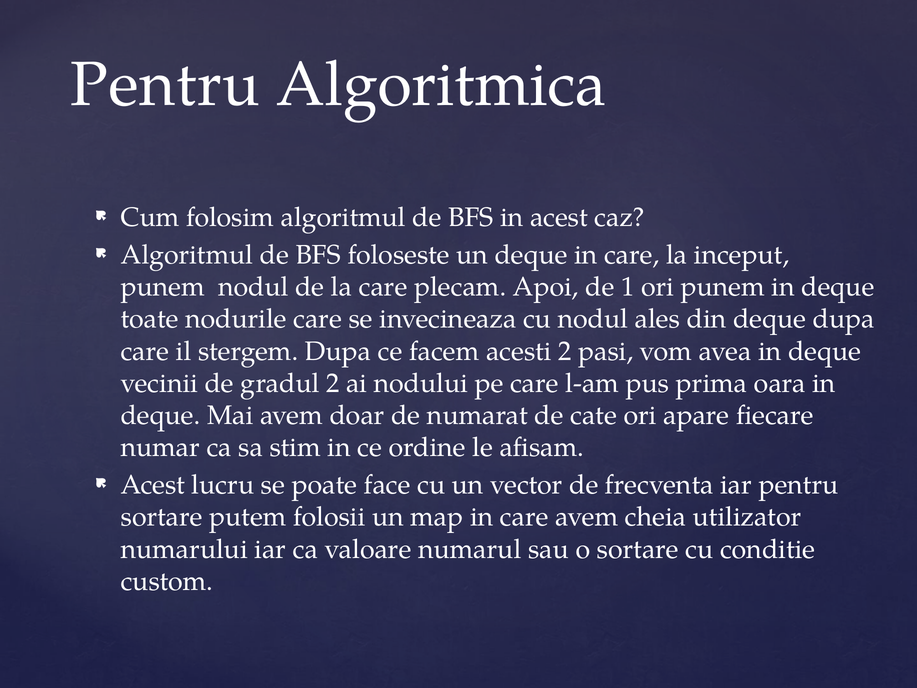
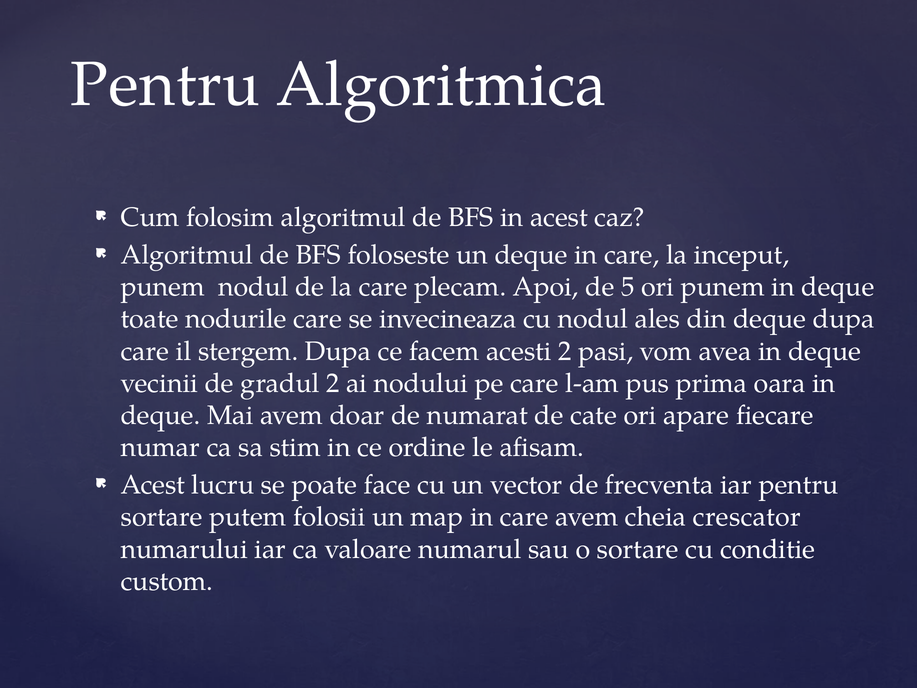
1: 1 -> 5 (628, 287)
utilizator: utilizator -> crescator (747, 517)
